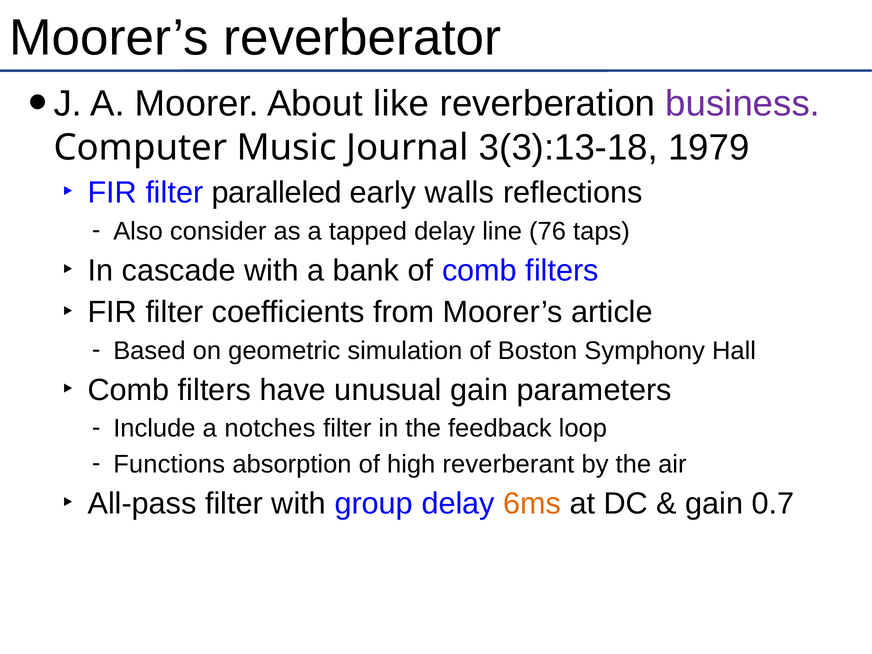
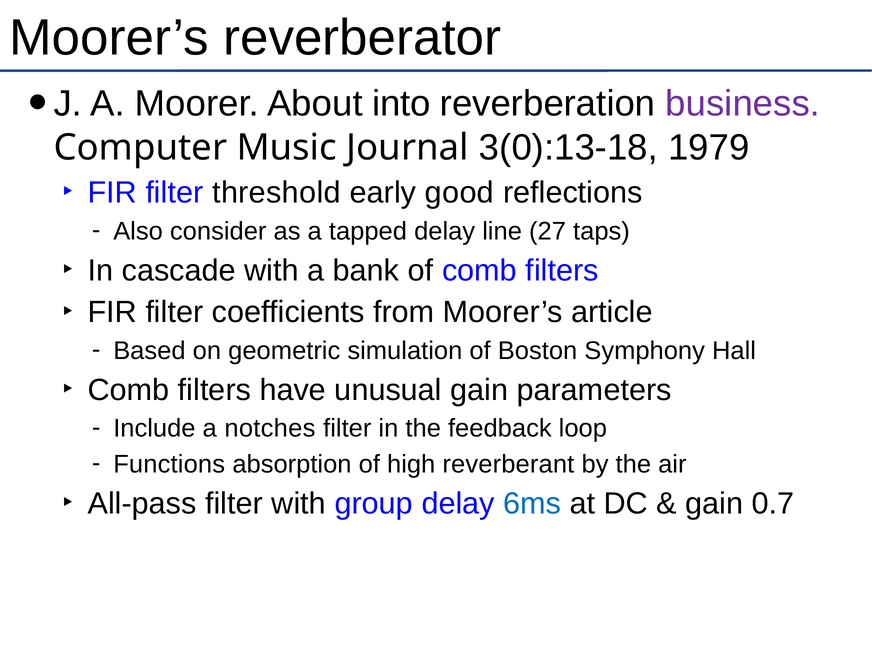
like: like -> into (401, 104)
3(3):13-18: 3(3):13-18 -> 3(0):13-18 (568, 148)
paralleled: paralleled -> threshold (276, 193)
walls: walls -> good (459, 193)
76: 76 -> 27 (548, 231)
6ms colour: orange -> blue (532, 503)
